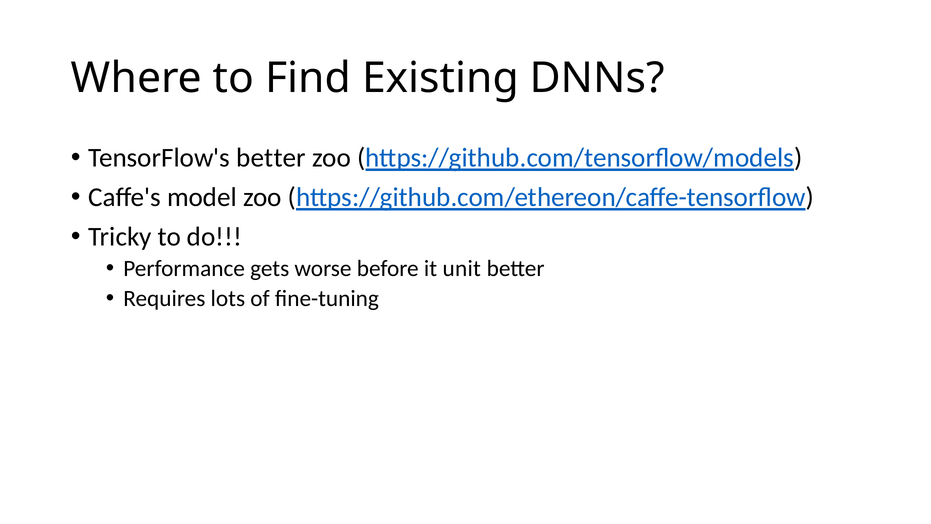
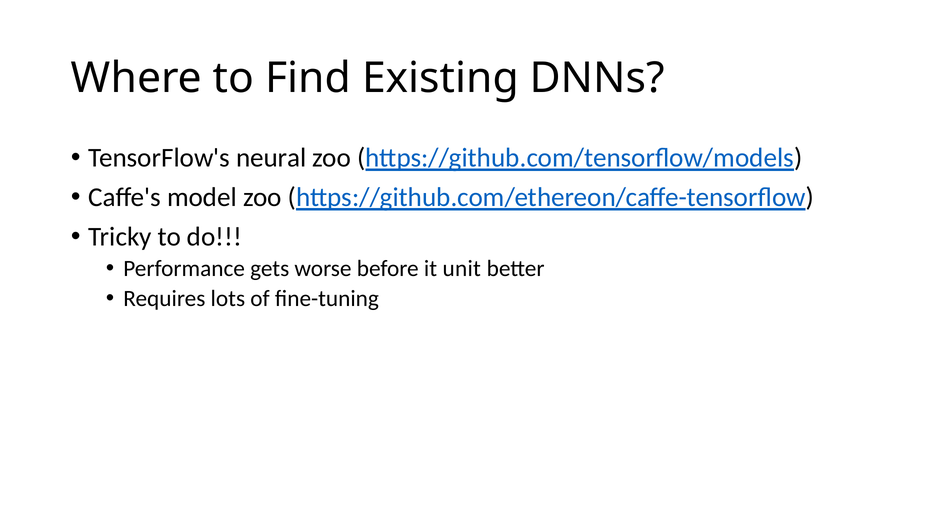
TensorFlow's better: better -> neural (271, 158)
